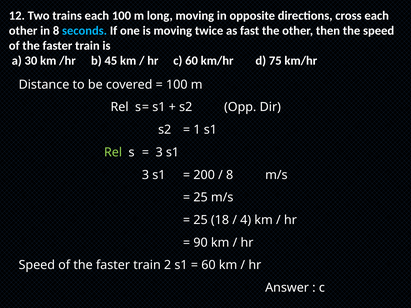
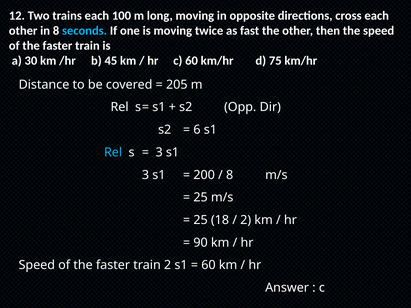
100: 100 -> 205 (177, 85)
1: 1 -> 6 (197, 130)
Rel colour: light green -> light blue (113, 152)
4: 4 -> 2 (246, 220)
